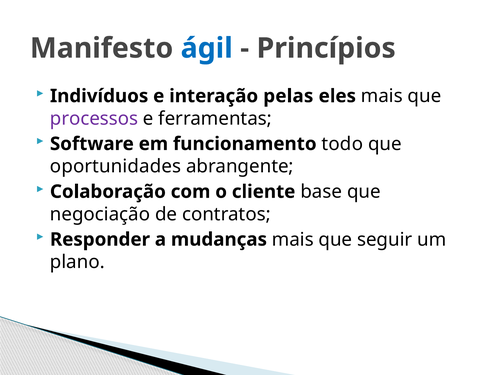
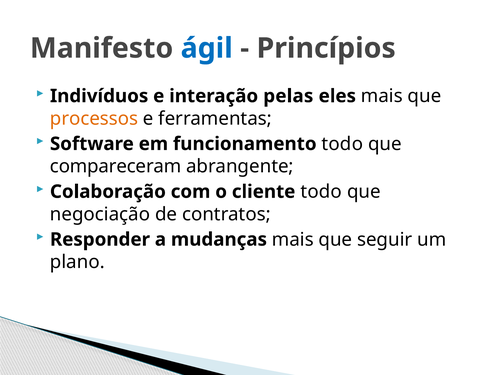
processos colour: purple -> orange (94, 119)
oportunidades: oportunidades -> compareceram (116, 166)
cliente base: base -> todo (321, 192)
